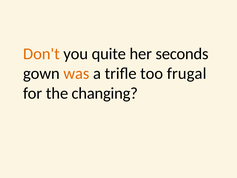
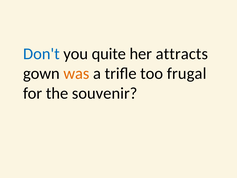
Don't colour: orange -> blue (41, 54)
seconds: seconds -> attracts (182, 54)
changing: changing -> souvenir (105, 93)
